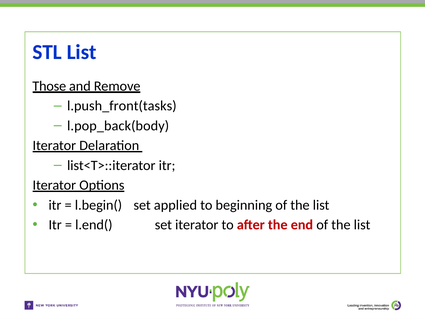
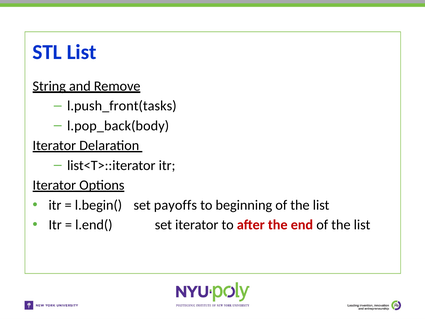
Those: Those -> String (49, 86)
applied: applied -> payoffs (175, 205)
